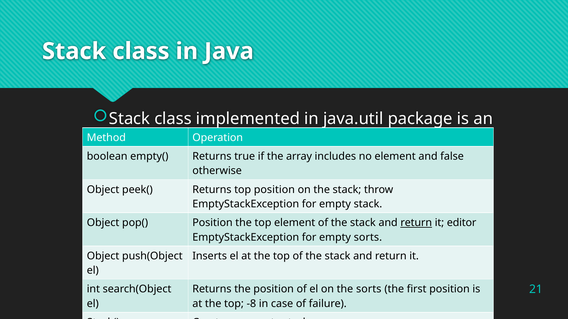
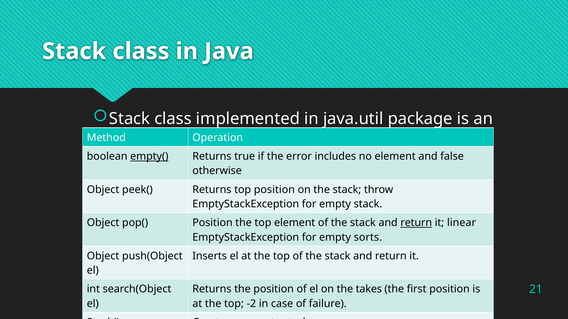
empty( underline: none -> present (149, 157)
array: array -> error (299, 157)
editor: editor -> linear (461, 223)
the sorts: sorts -> takes (369, 290)
-8: -8 -> -2 (251, 304)
